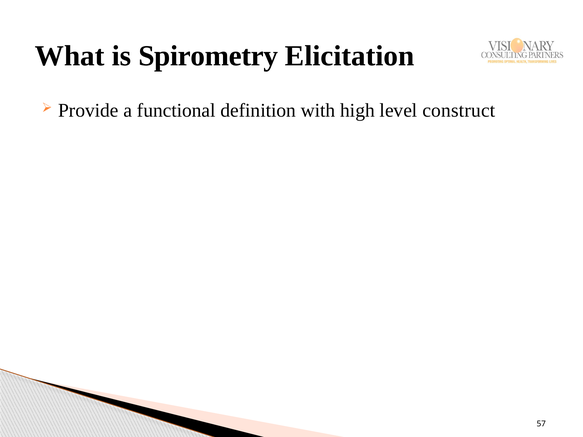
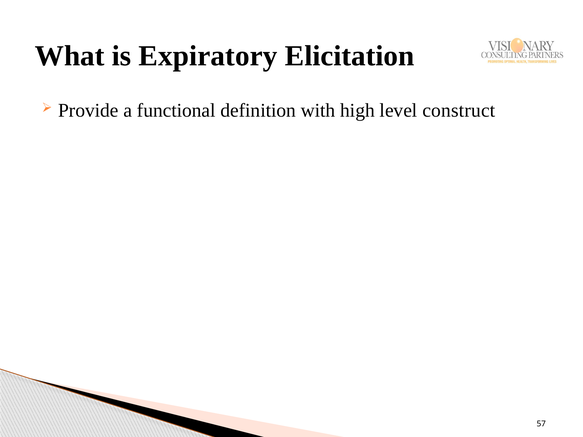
Spirometry: Spirometry -> Expiratory (208, 56)
